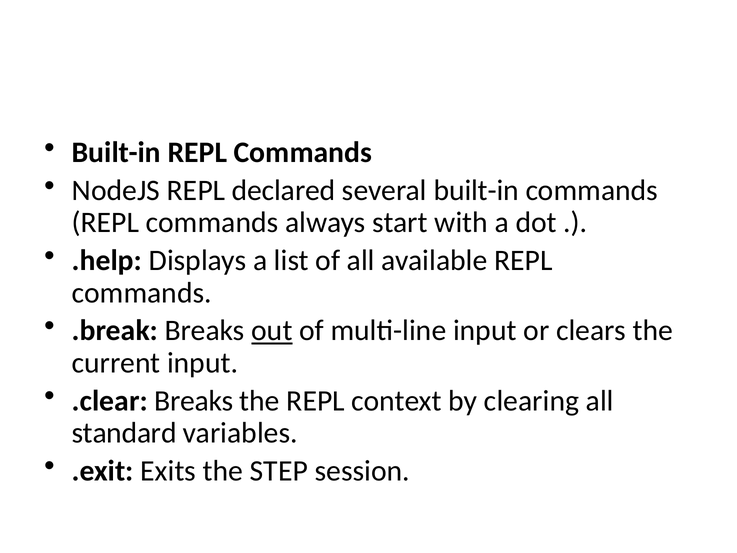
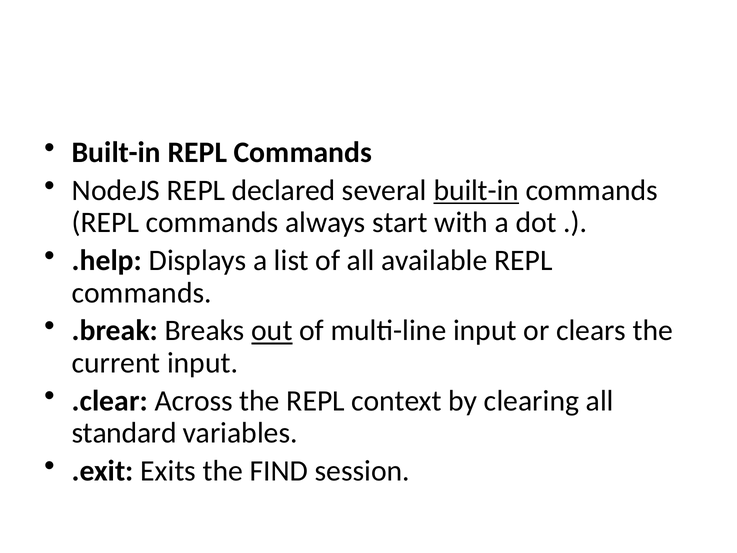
built-in underline: none -> present (476, 191)
.clear Breaks: Breaks -> Across (194, 401)
STEP: STEP -> FIND (279, 471)
